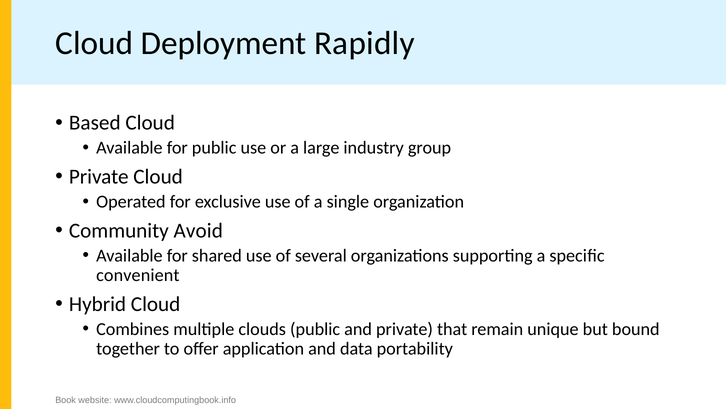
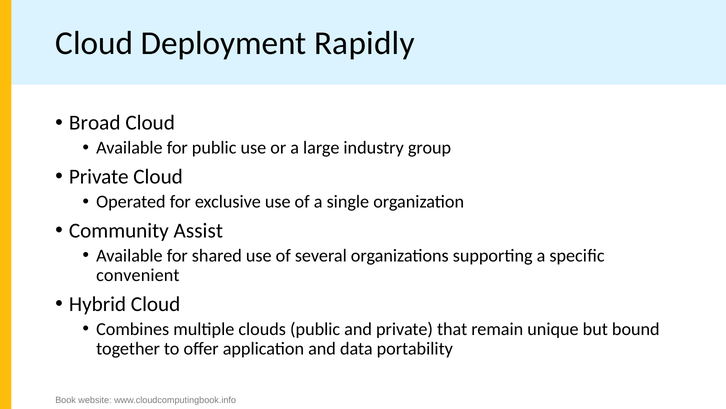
Based: Based -> Broad (95, 123)
Avoid: Avoid -> Assist (198, 230)
